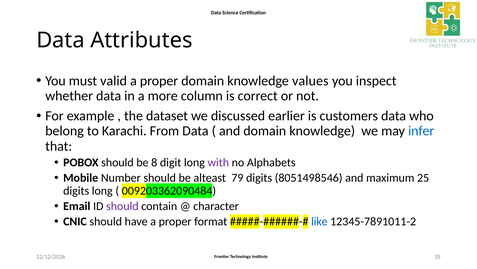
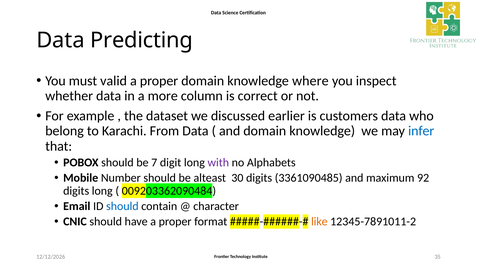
Attributes: Attributes -> Predicting (142, 40)
values: values -> where (310, 81)
8: 8 -> 7 (154, 162)
79: 79 -> 30 (237, 178)
8051498546: 8051498546 -> 3361090485 (309, 178)
25: 25 -> 92 (423, 178)
should colour: purple -> blue (122, 206)
like colour: blue -> orange (319, 221)
